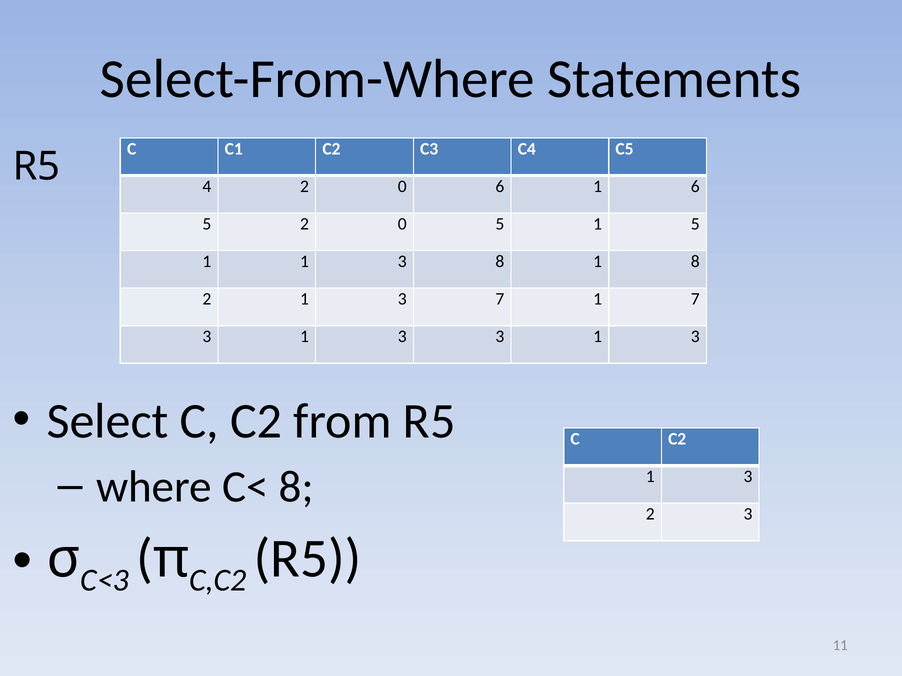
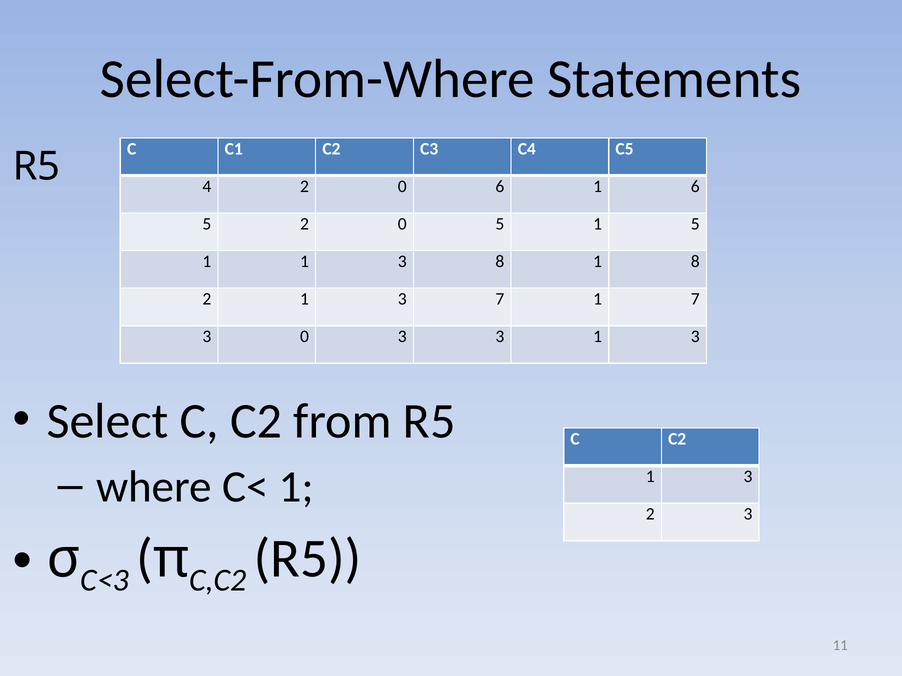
1: 1 -> 0 (305, 337)
C< 8: 8 -> 1 (296, 487)
